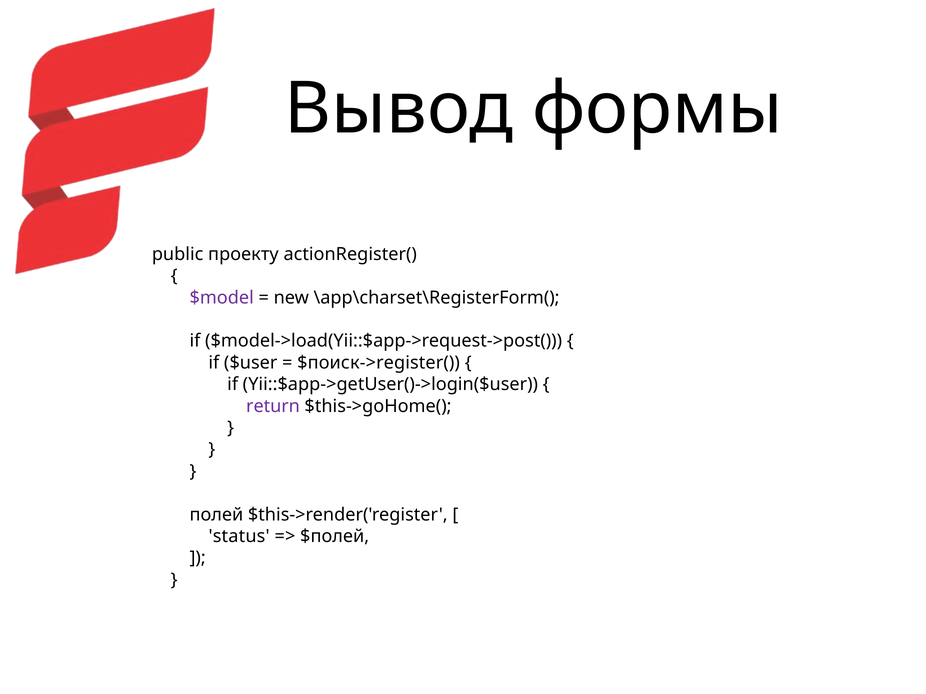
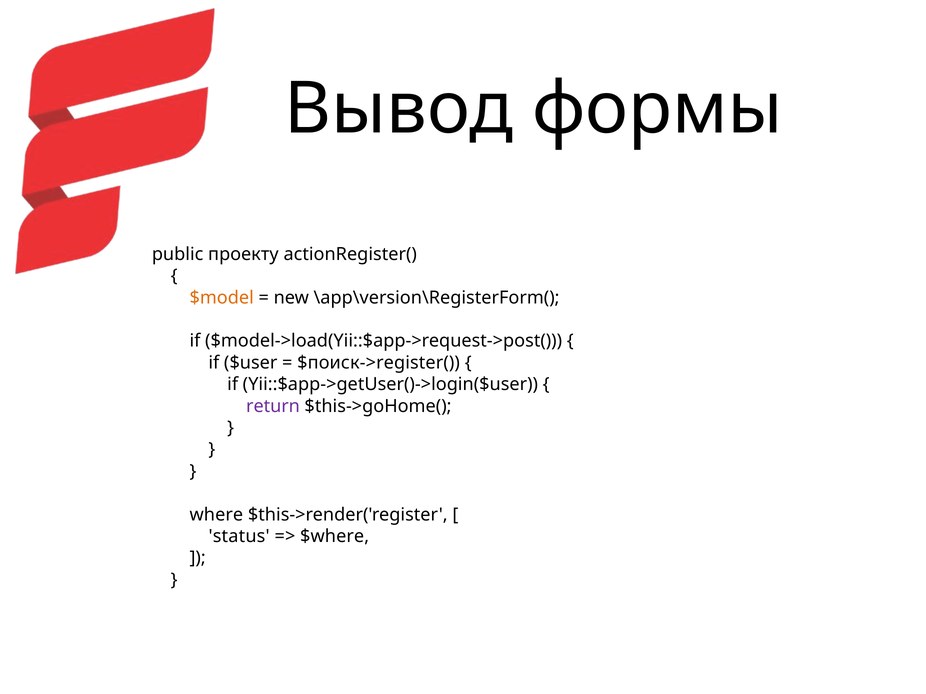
$model colour: purple -> orange (222, 298)
\app\charset\RegisterForm(: \app\charset\RegisterForm( -> \app\version\RegisterForm( (437, 298)
полей: полей -> where (216, 515)
$полей: $полей -> $where (335, 537)
